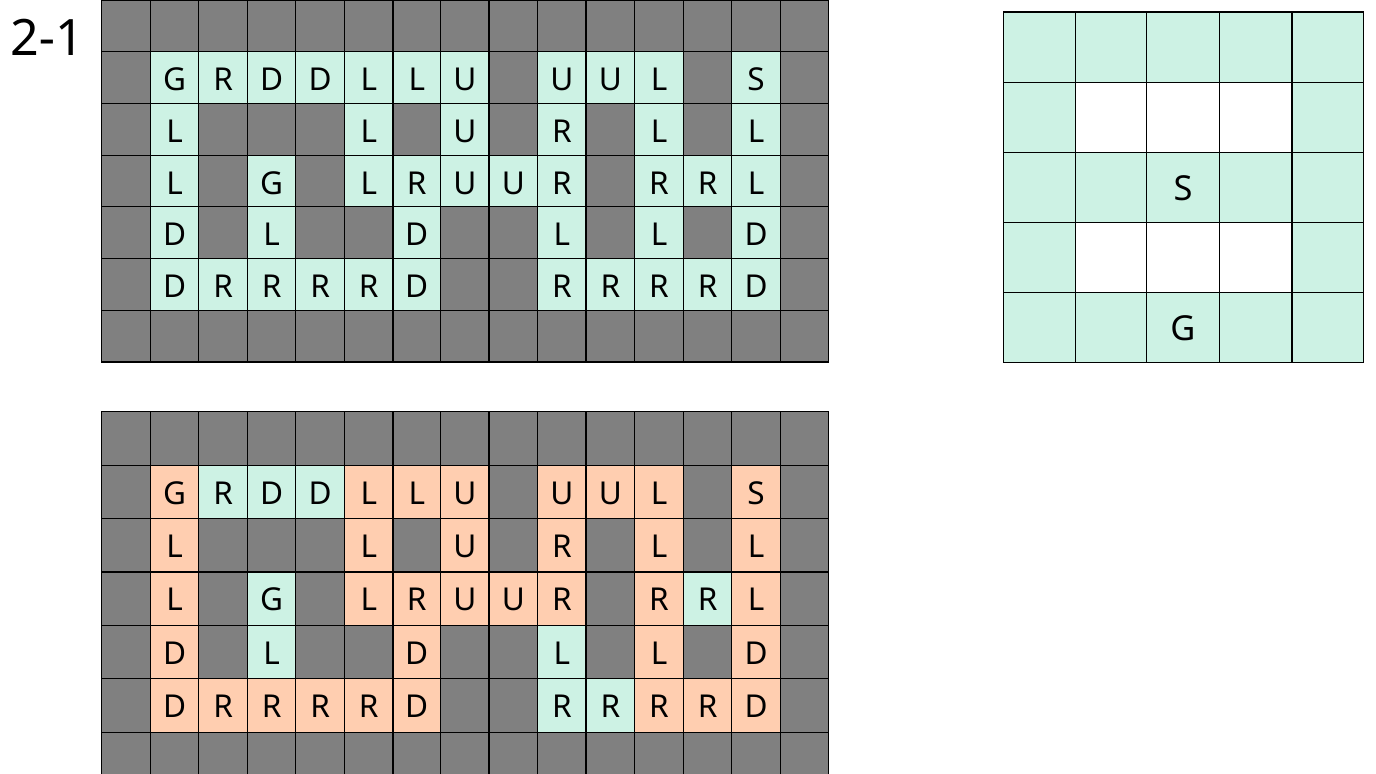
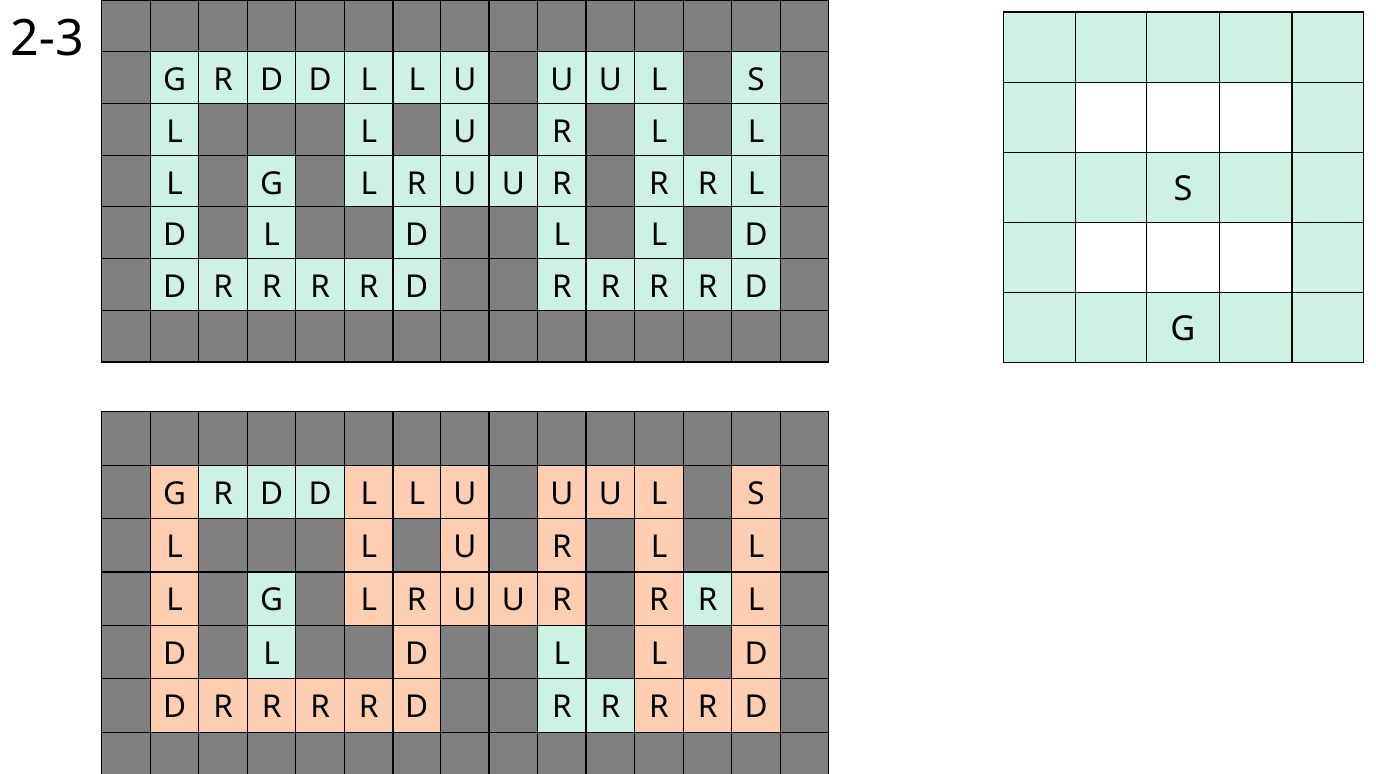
2-1: 2-1 -> 2-3 (47, 39)
